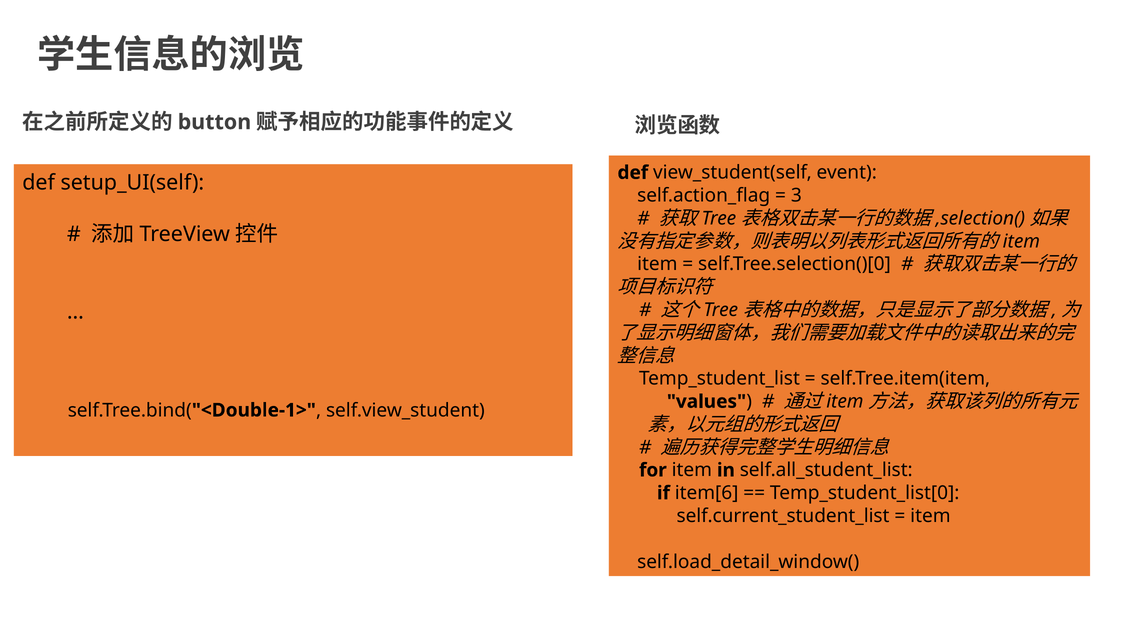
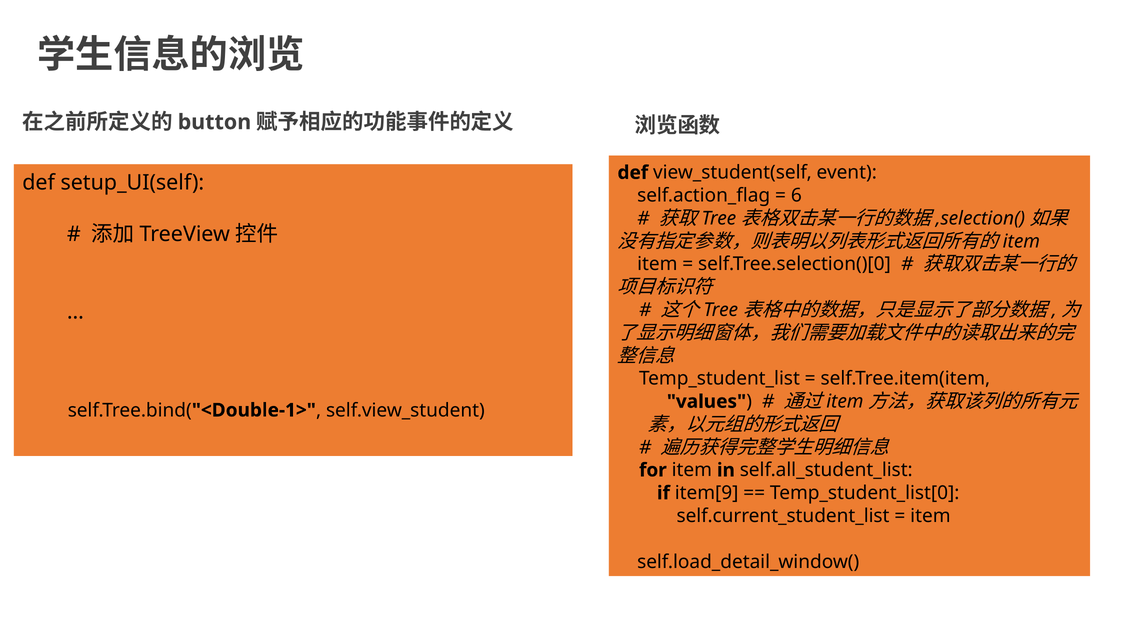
3: 3 -> 6 (796, 196)
item[6: item[6 -> item[9 (707, 493)
